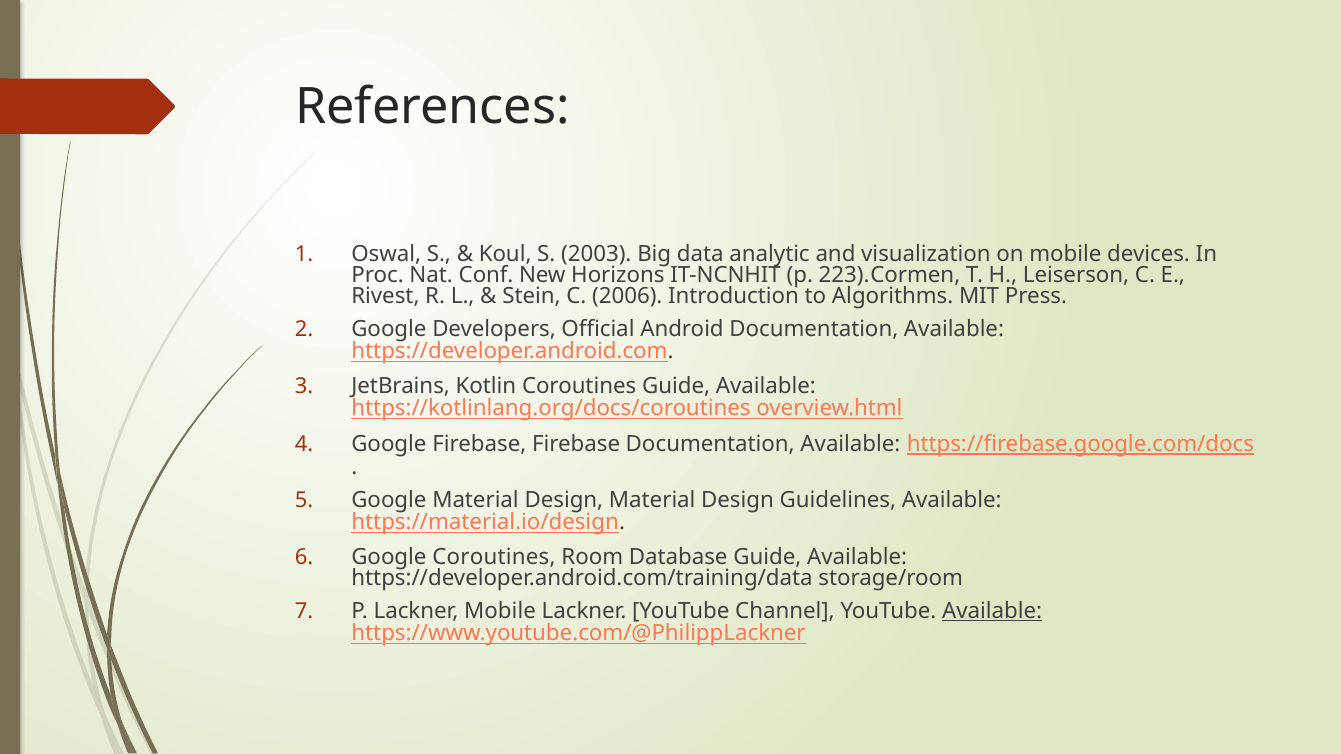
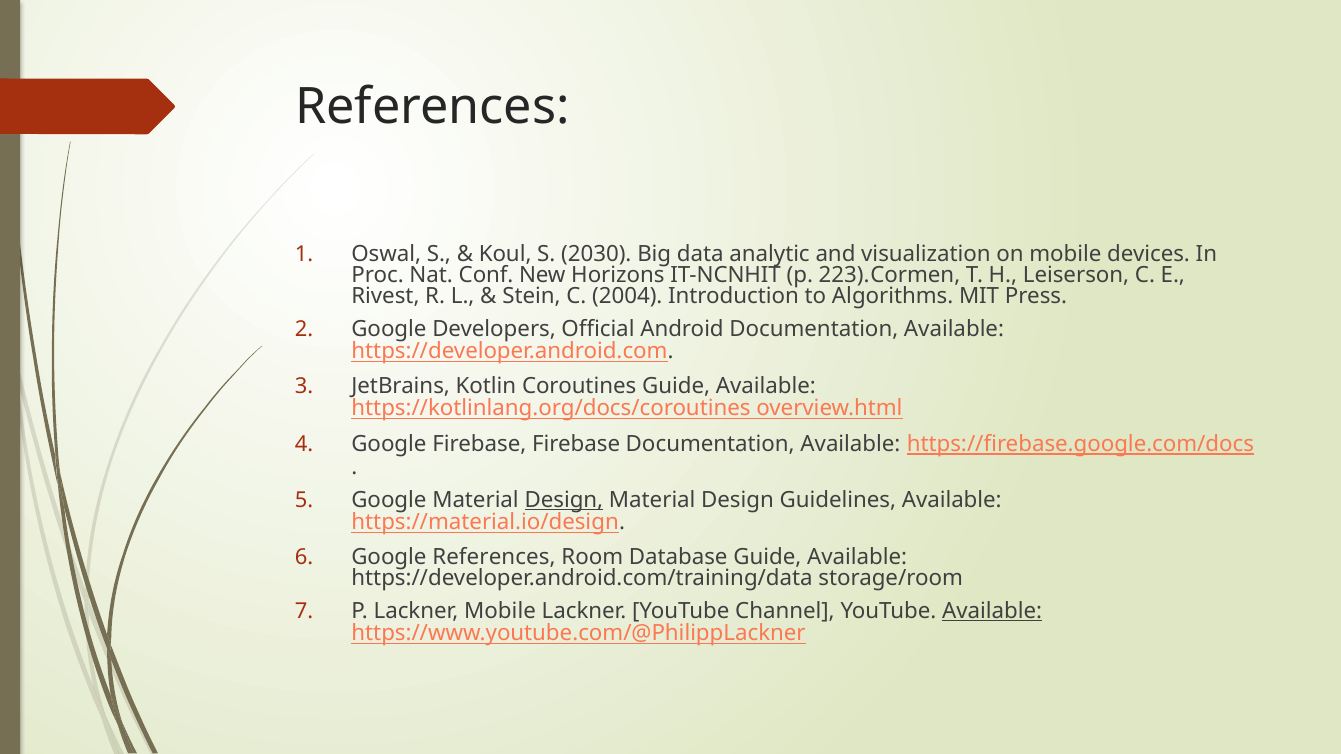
2003: 2003 -> 2030 (596, 254)
2006: 2006 -> 2004 (627, 297)
Design underline: none -> present (564, 500)
Google Coroutines: Coroutines -> References (494, 557)
